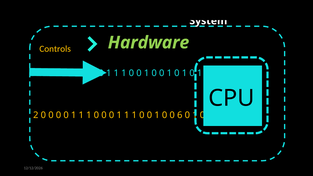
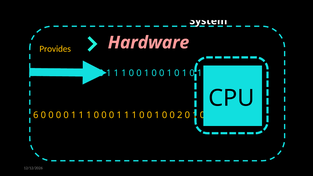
Hardware colour: light green -> pink (149, 43)
Controls: Controls -> Provides (55, 49)
2: 2 -> 6 (36, 115)
6: 6 -> 2 (180, 115)
